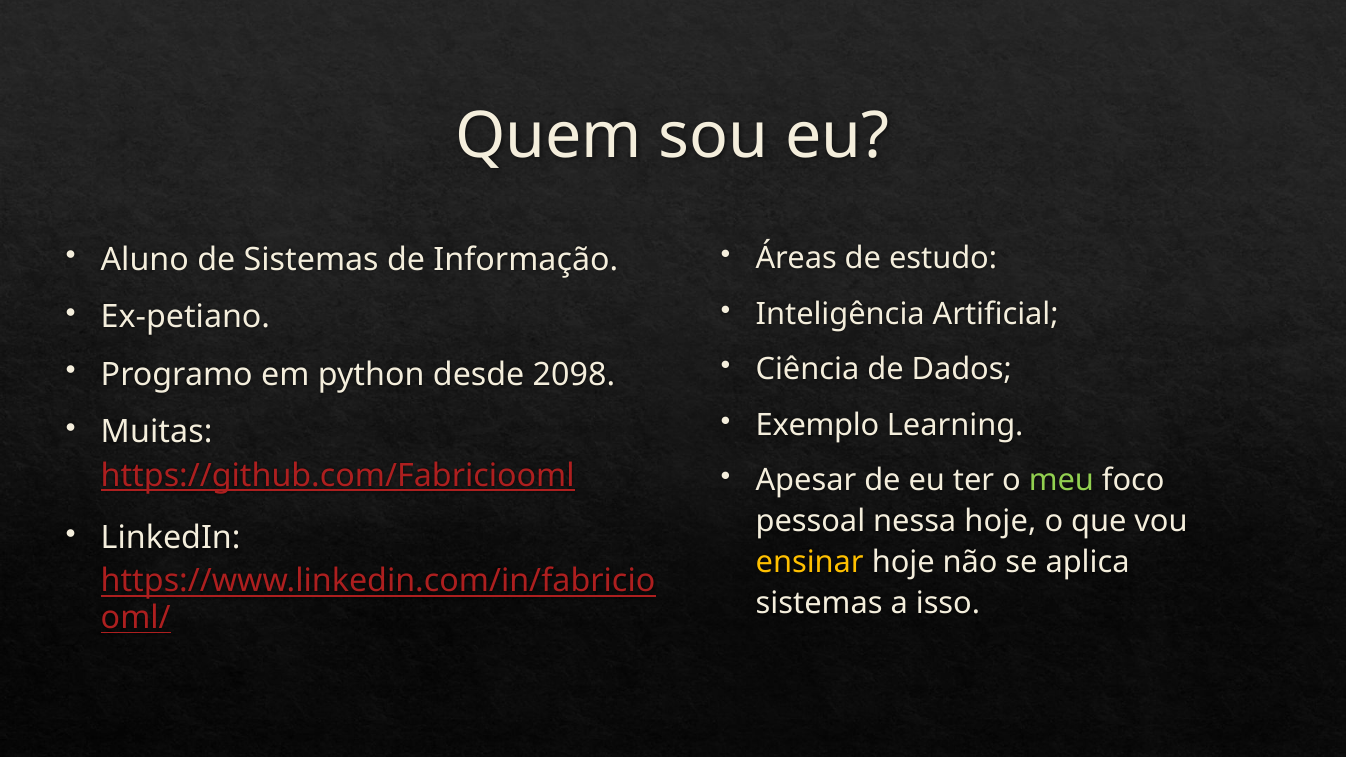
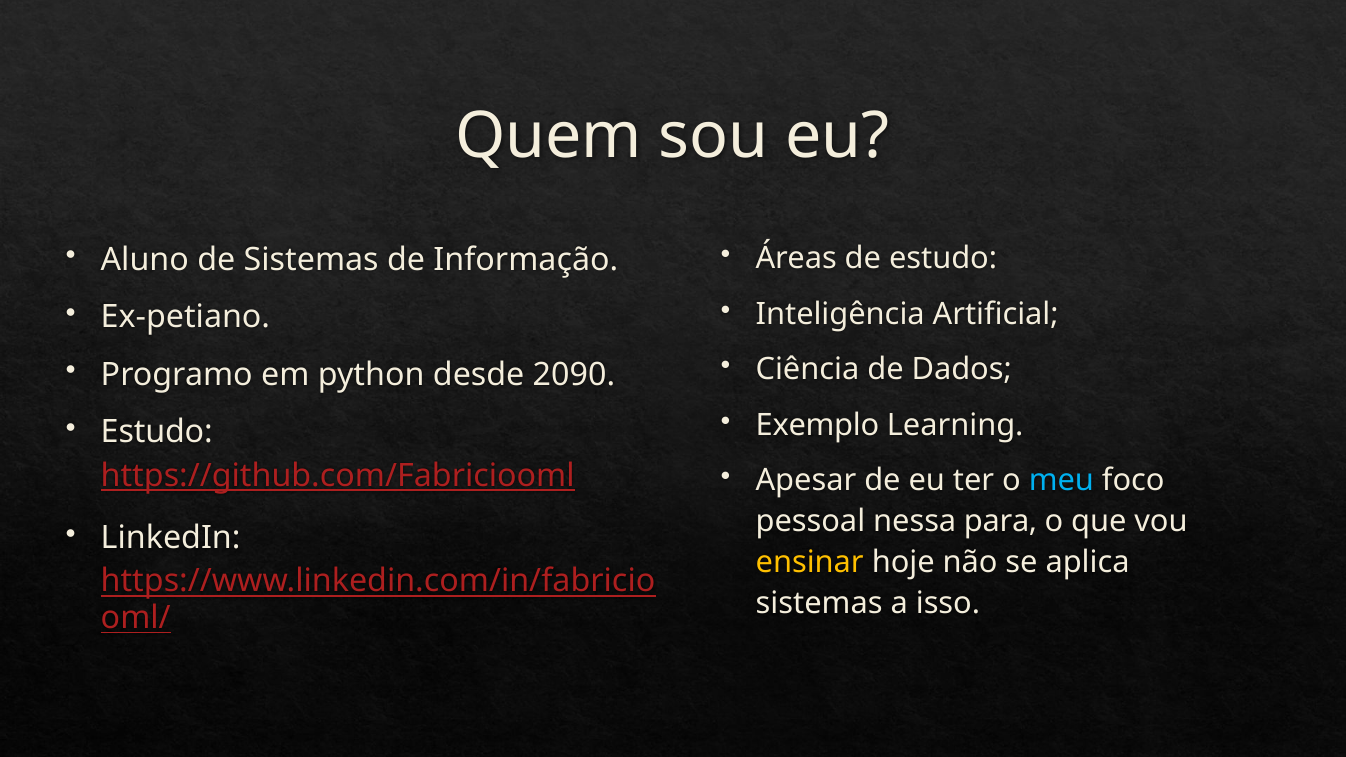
2098: 2098 -> 2090 (574, 375)
Muitas: Muitas -> Estudo (157, 432)
meu colour: light green -> light blue (1061, 481)
nessa hoje: hoje -> para (1001, 522)
